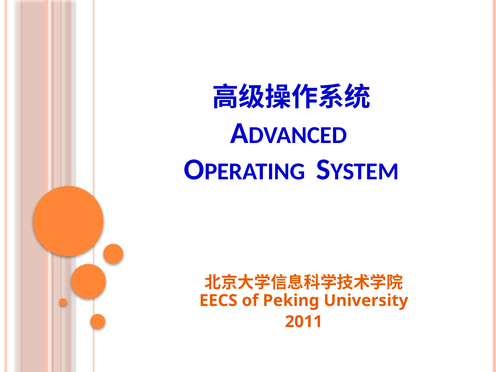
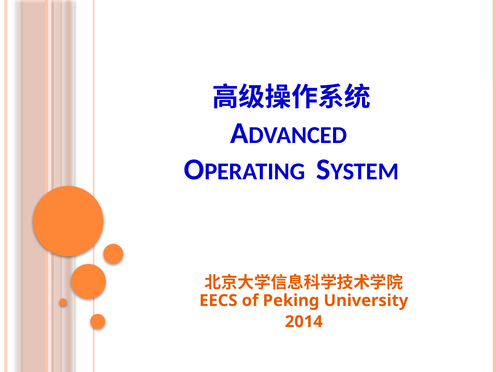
2011: 2011 -> 2014 (304, 322)
